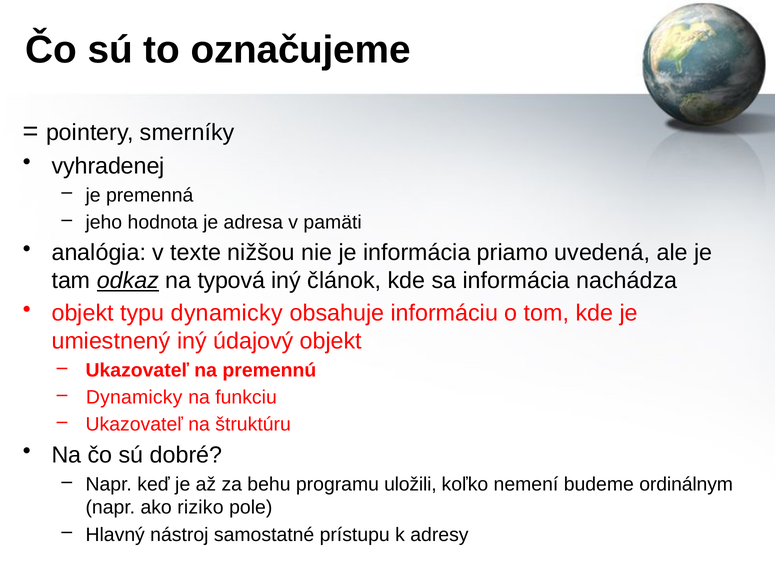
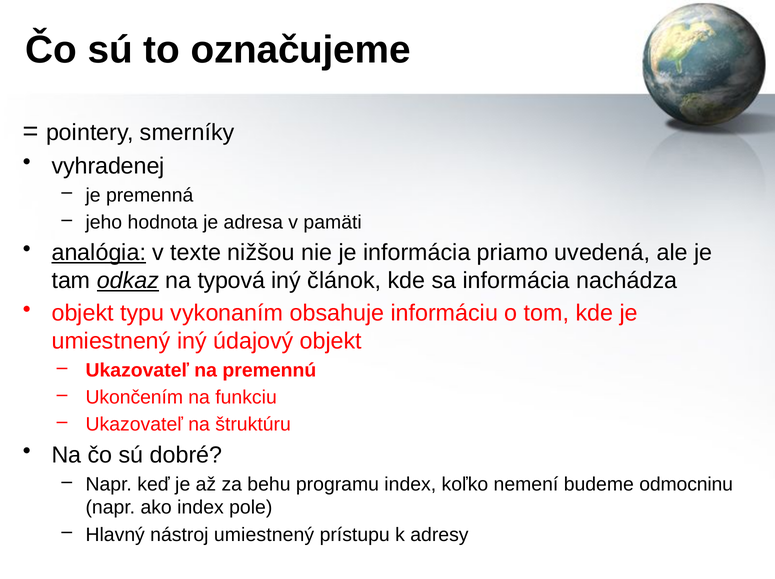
analógia underline: none -> present (99, 253)
typu dynamicky: dynamicky -> vykonaním (227, 313)
Dynamicky: Dynamicky -> Ukončením (134, 398)
programu uložili: uložili -> index (410, 485)
ordinálnym: ordinálnym -> odmocninu (686, 485)
ako riziko: riziko -> index (201, 508)
nástroj samostatné: samostatné -> umiestnený (264, 535)
